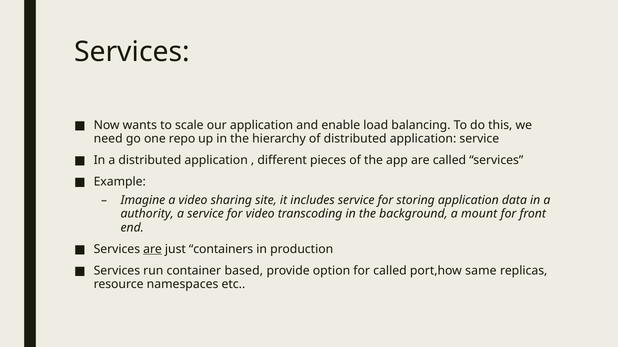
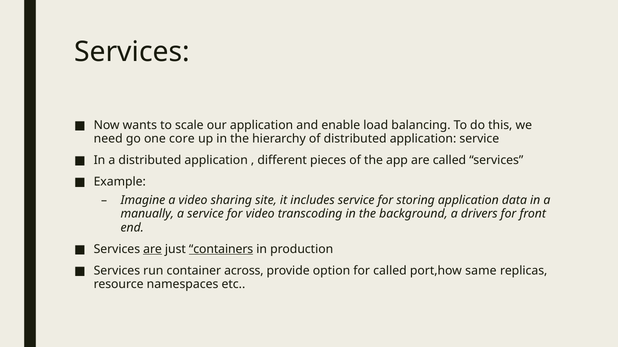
repo: repo -> core (182, 139)
authority: authority -> manually (147, 214)
mount: mount -> drivers (479, 214)
containers underline: none -> present (221, 249)
based: based -> across (244, 271)
